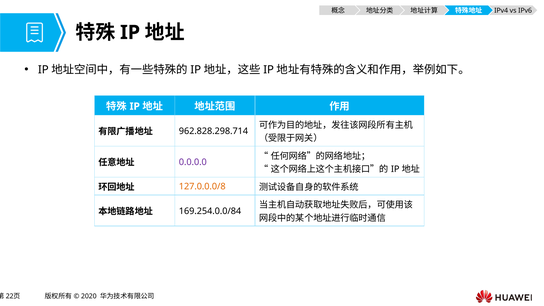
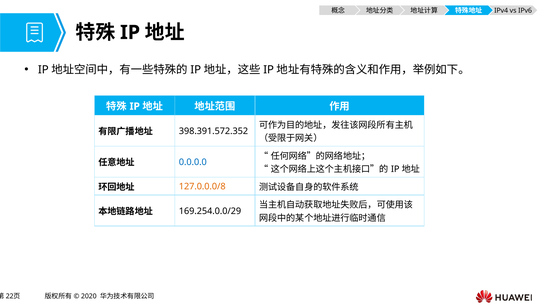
962.828.298.714: 962.828.298.714 -> 398.391.572.352 (213, 131)
0.0.0.0 colour: purple -> blue (193, 162)
169.254.0.0/84: 169.254.0.0/84 -> 169.254.0.0/29 (210, 211)
